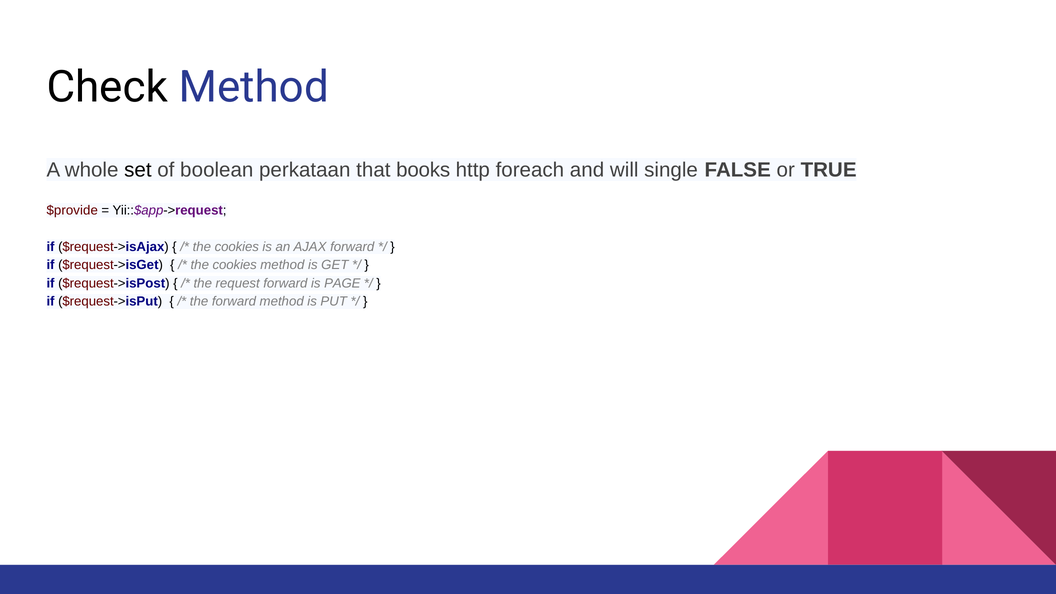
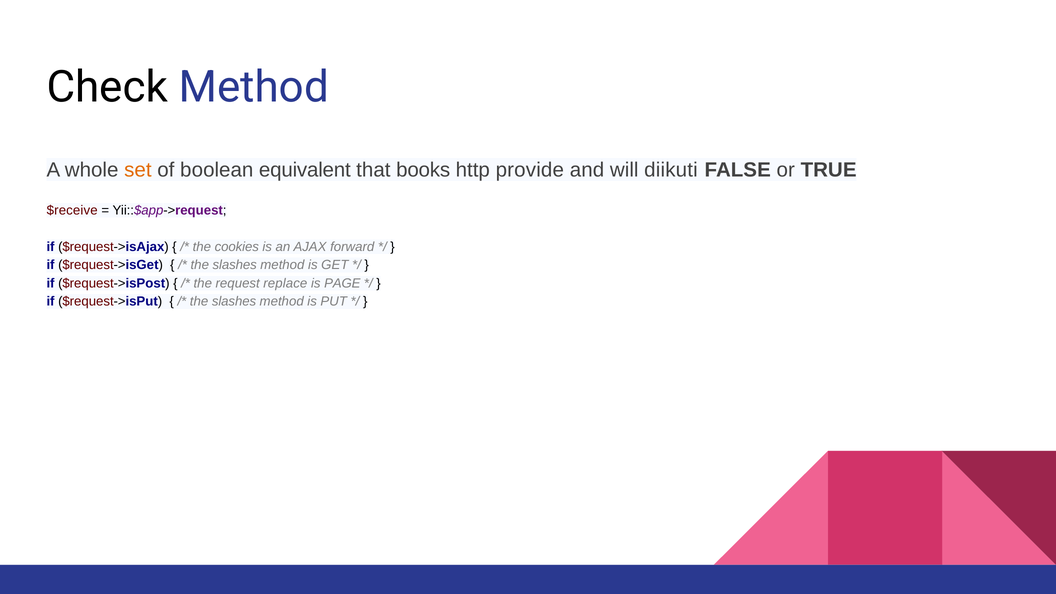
set colour: black -> orange (138, 170)
perkataan: perkataan -> equivalent (305, 170)
foreach: foreach -> provide (530, 170)
single: single -> diikuti (671, 170)
$provide: $provide -> $receive (72, 210)
cookies: cookies -> slashes (235, 265)
request forward: forward -> replace (285, 283)
forward: forward -> slashes (234, 302)
